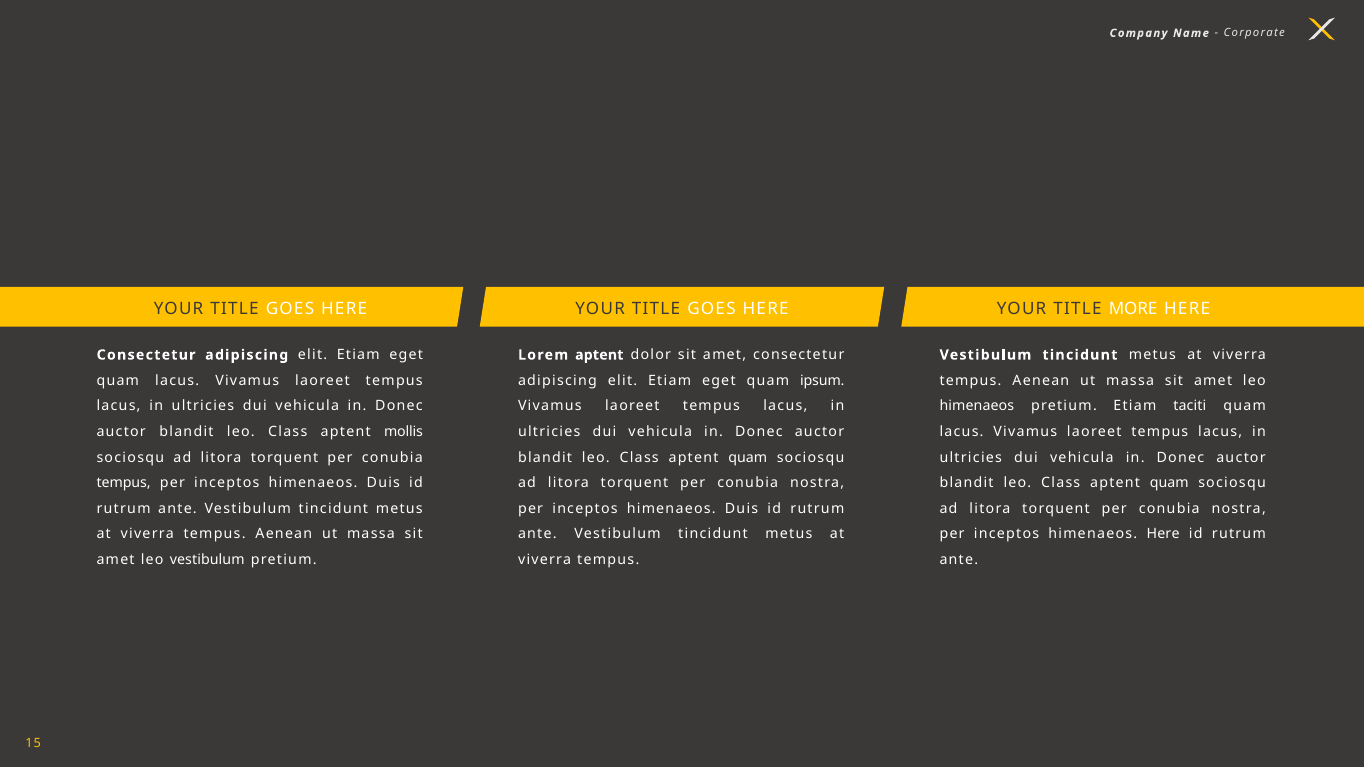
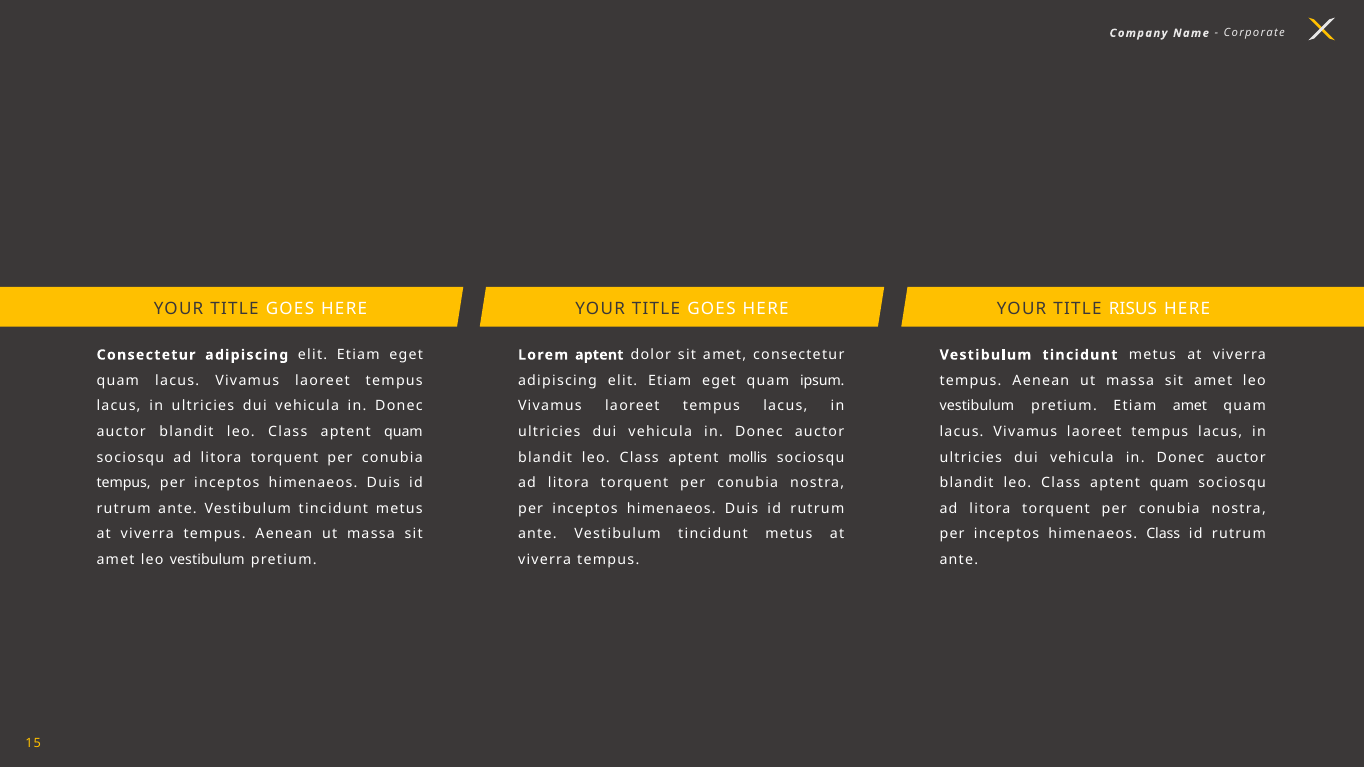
MORE: MORE -> RISUS (1133, 309)
himenaeos: himenaeos -> vestibulum (977, 406)
Etiam taciti: taciti -> amet (1190, 406)
mollis: mollis -> quam (403, 432)
quam: quam -> mollis (748, 457)
himenaeos Here: Here -> Class (1163, 534)
